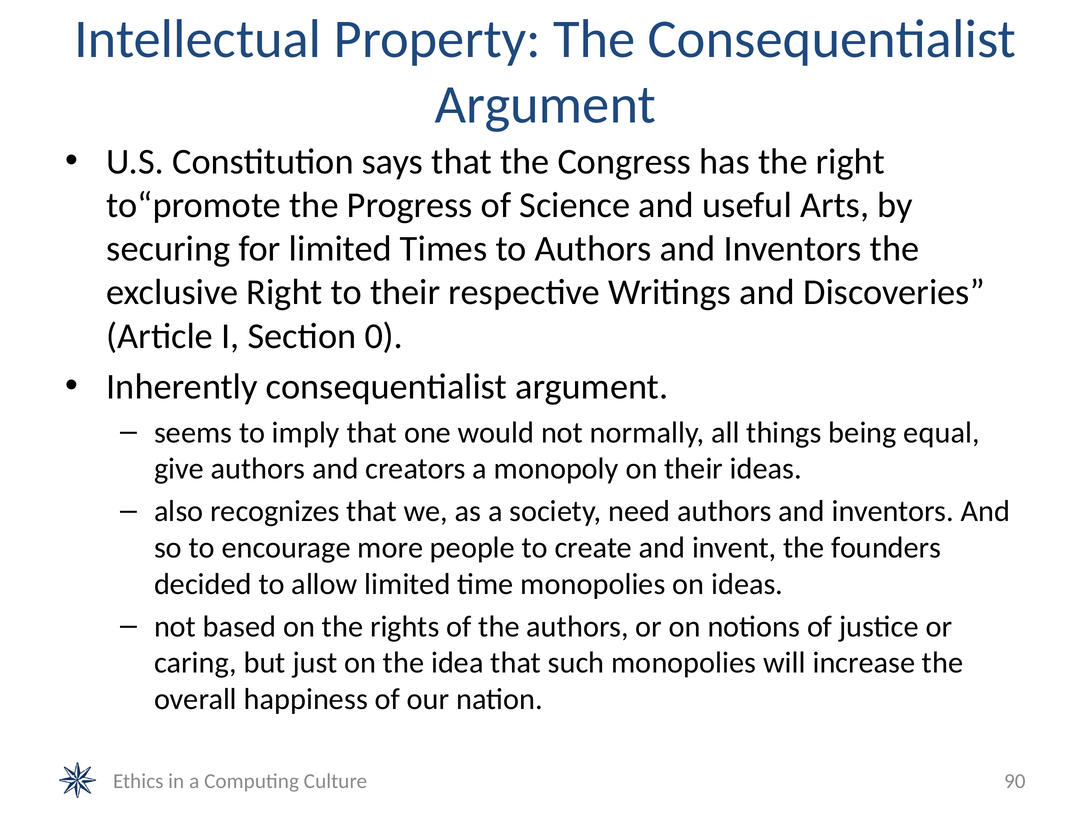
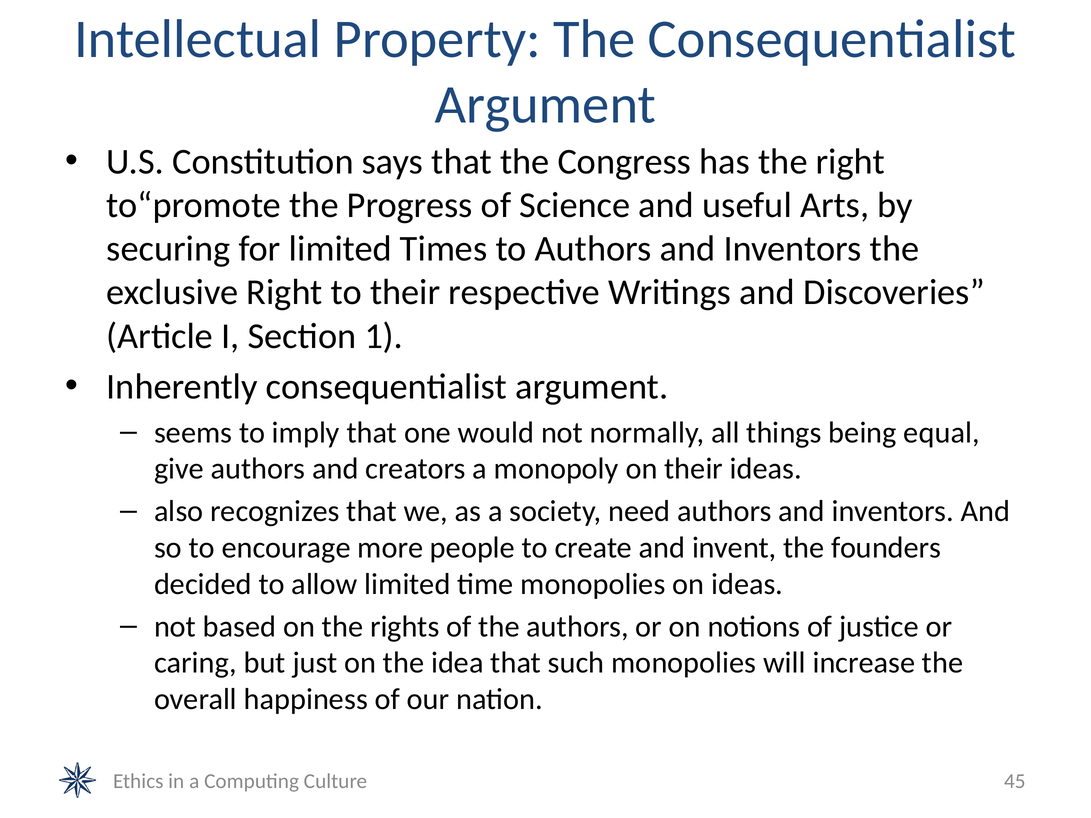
0: 0 -> 1 (384, 336)
90: 90 -> 45 (1015, 781)
